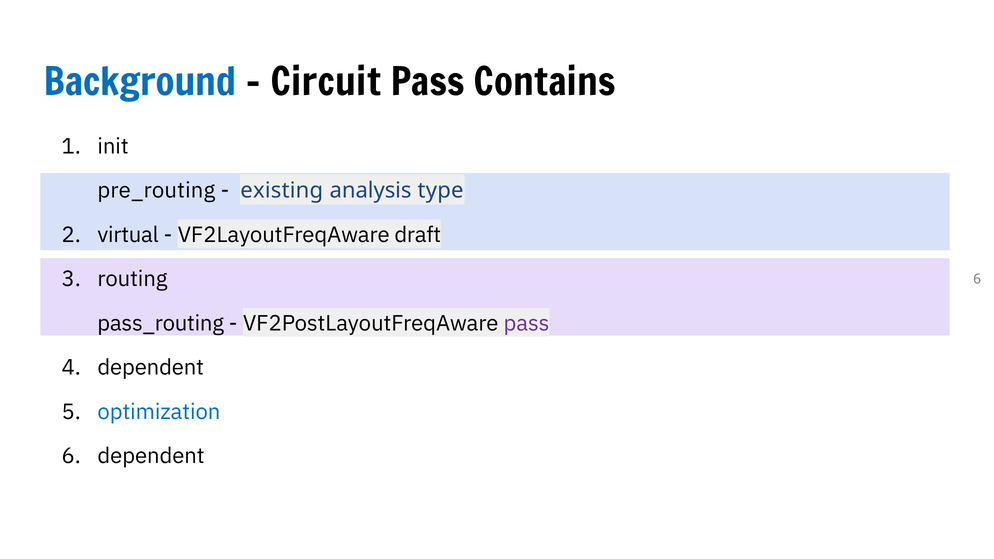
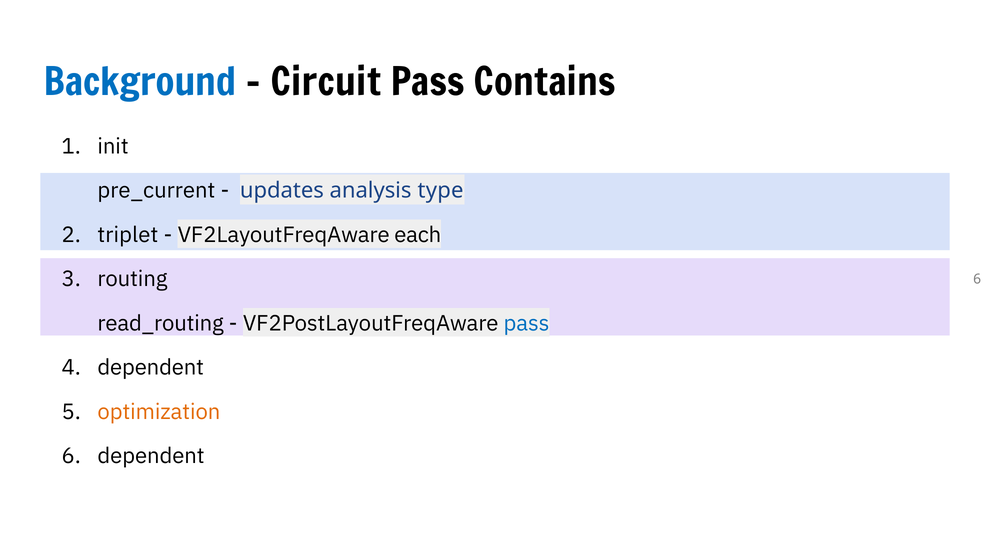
pre_routing: pre_routing -> pre_current (156, 191)
existing: existing -> updates (282, 191)
virtual: virtual -> triplet (128, 235)
draft: draft -> each (418, 235)
pass_routing: pass_routing -> read_routing (161, 323)
pass colour: purple -> blue (527, 323)
optimization colour: blue -> orange (159, 412)
